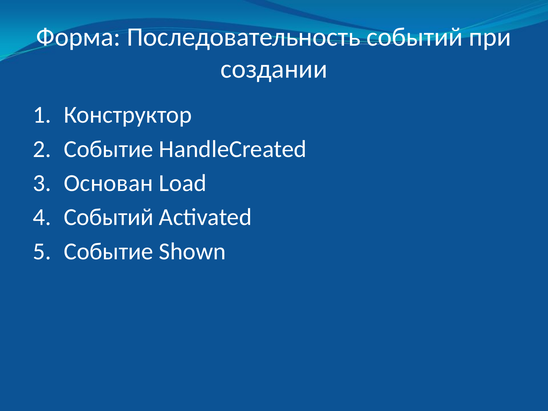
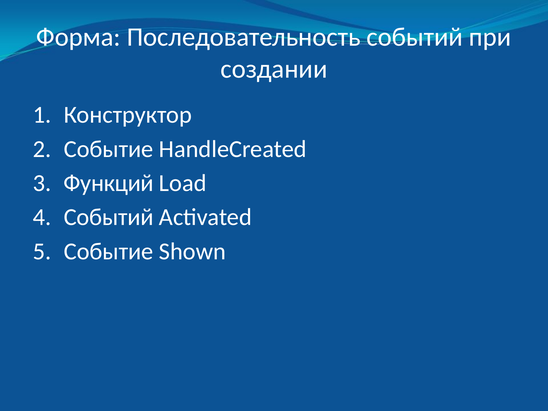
Основан: Основан -> Функций (109, 183)
